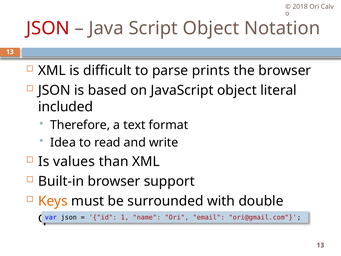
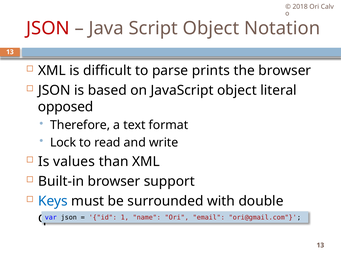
included: included -> opposed (66, 107)
Idea: Idea -> Lock (63, 142)
Keys colour: orange -> blue (53, 201)
